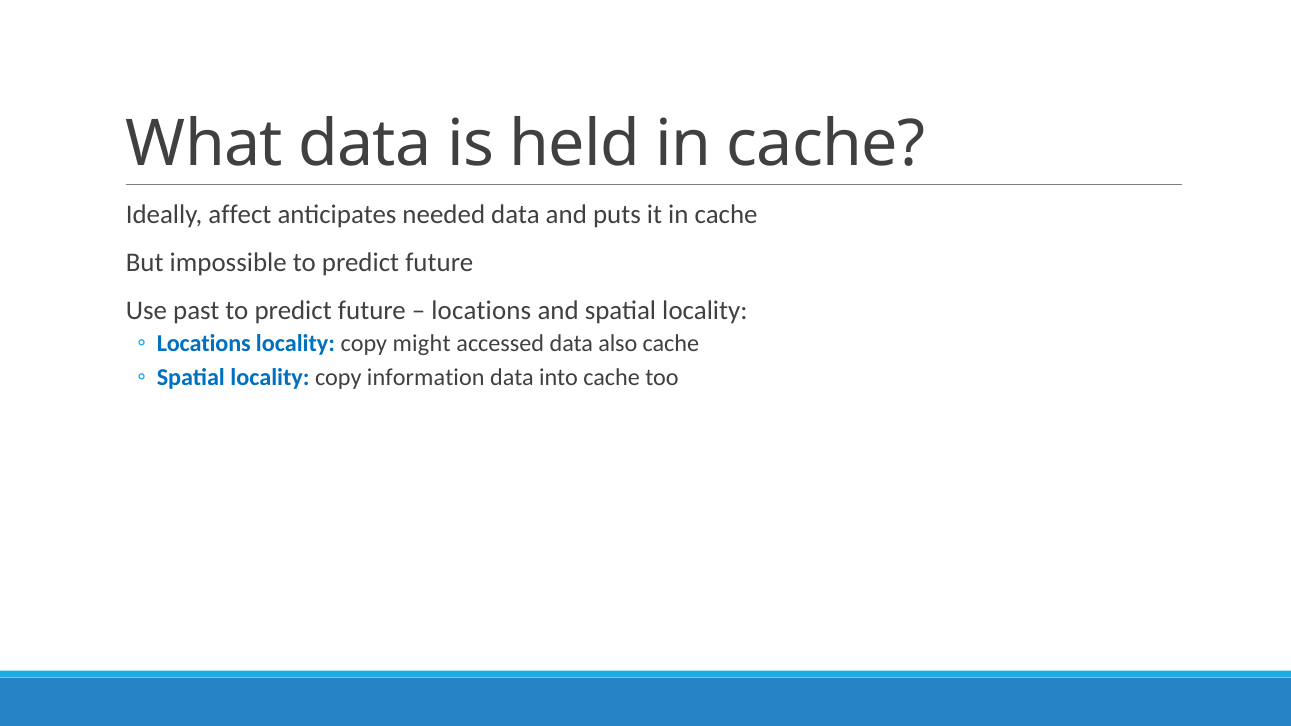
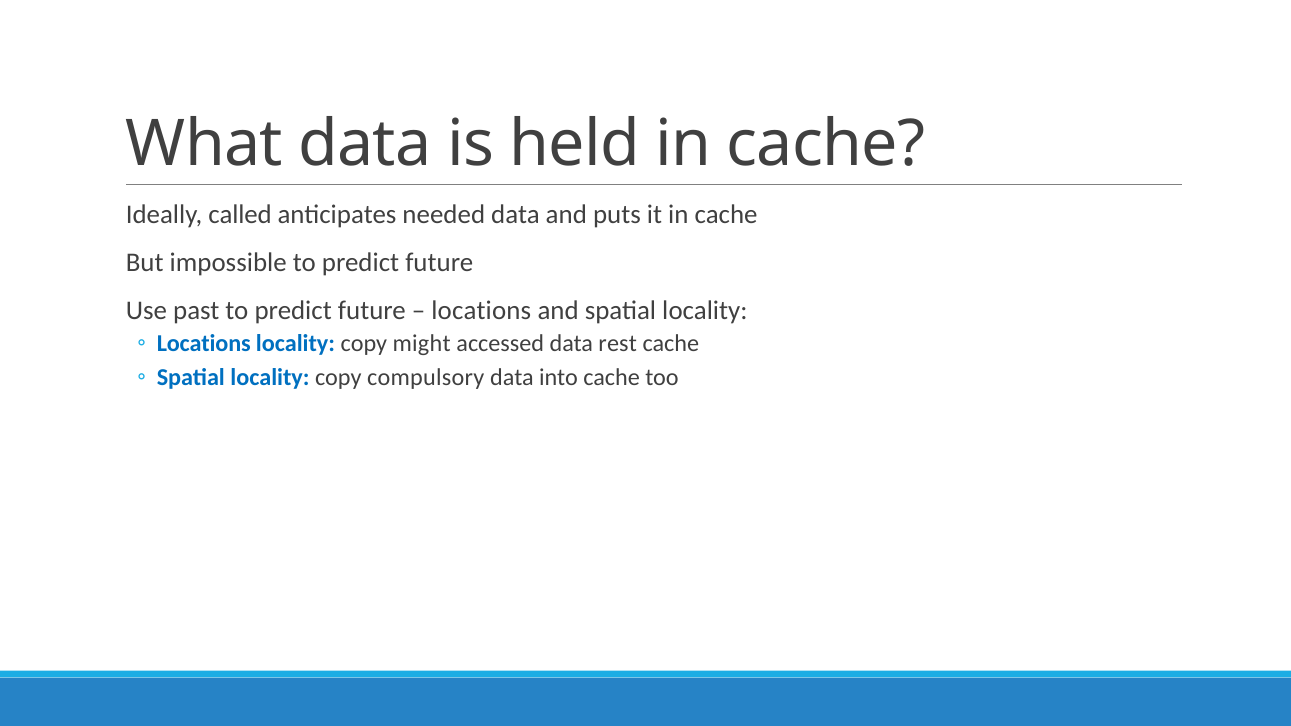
affect: affect -> called (240, 215)
also: also -> rest (618, 343)
information: information -> compulsory (426, 378)
